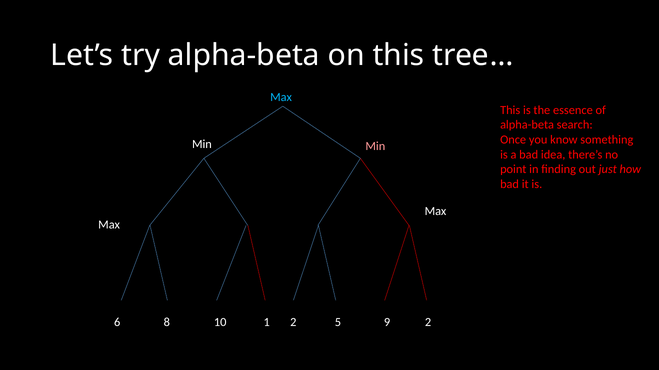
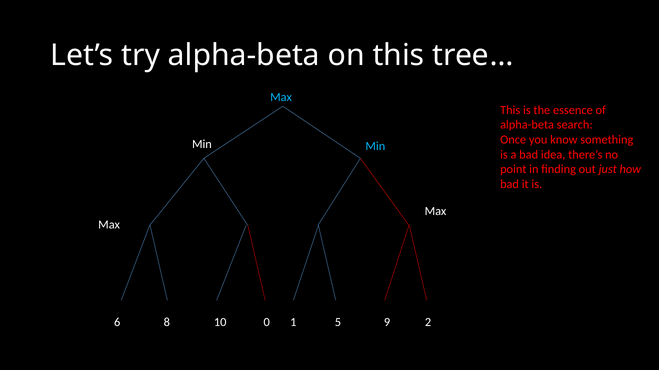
Min colour: pink -> light blue (375, 146)
1: 1 -> 0 (267, 323)
6 2: 2 -> 1 (293, 323)
